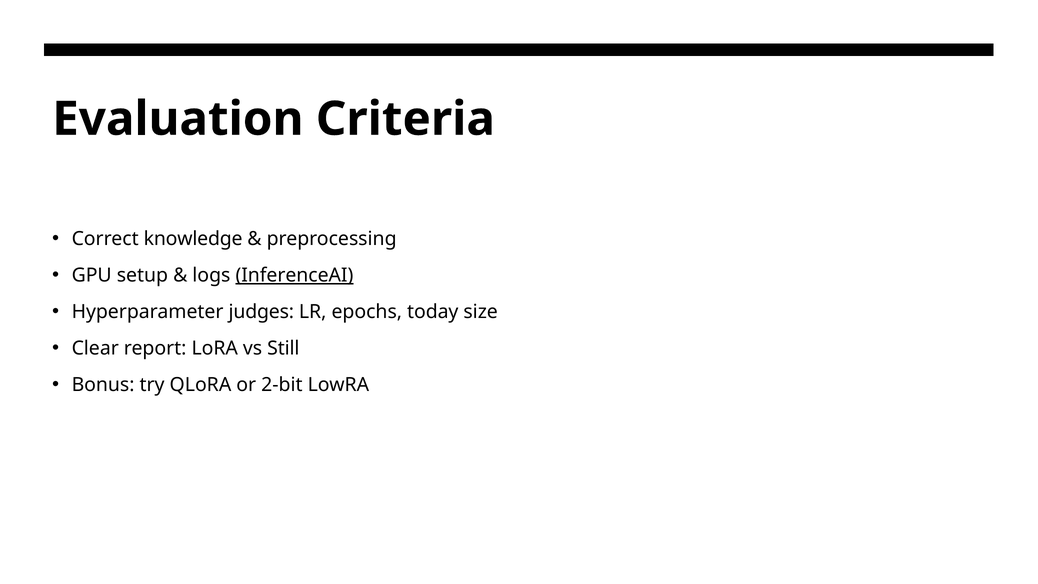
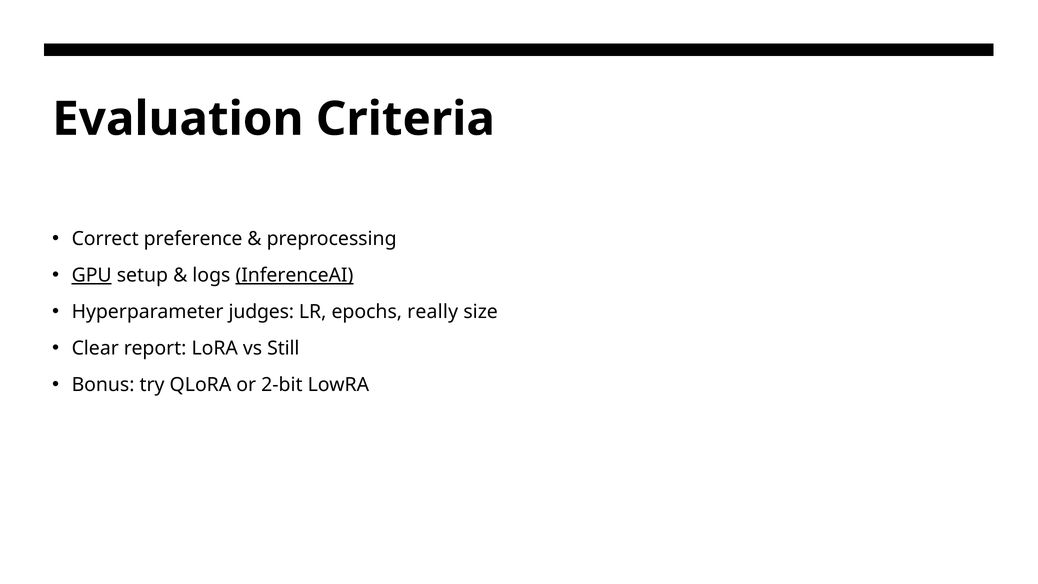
knowledge: knowledge -> preference (193, 239)
GPU underline: none -> present (92, 275)
today: today -> really (433, 312)
